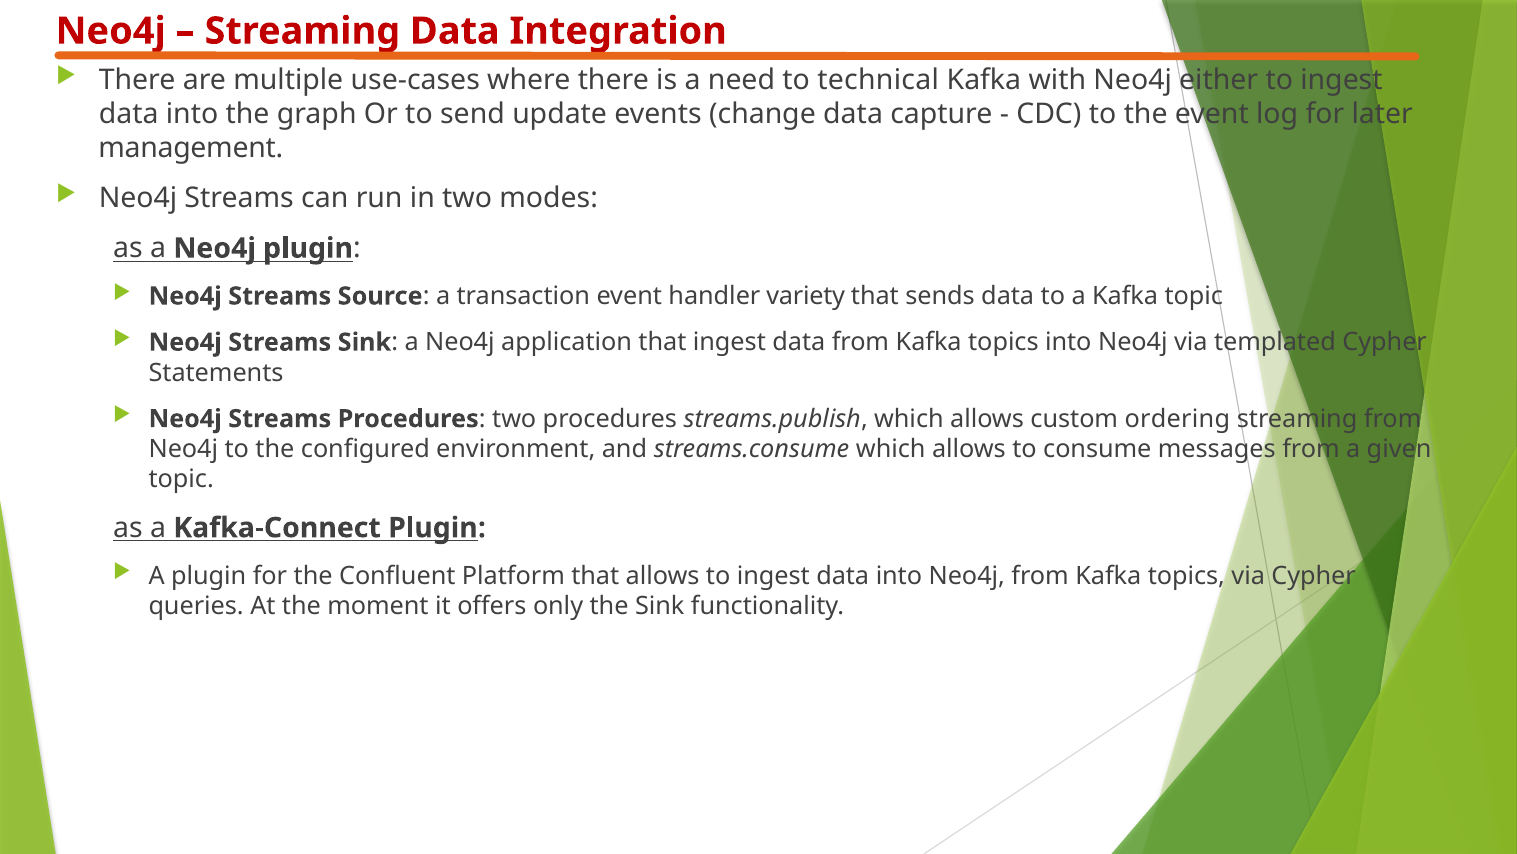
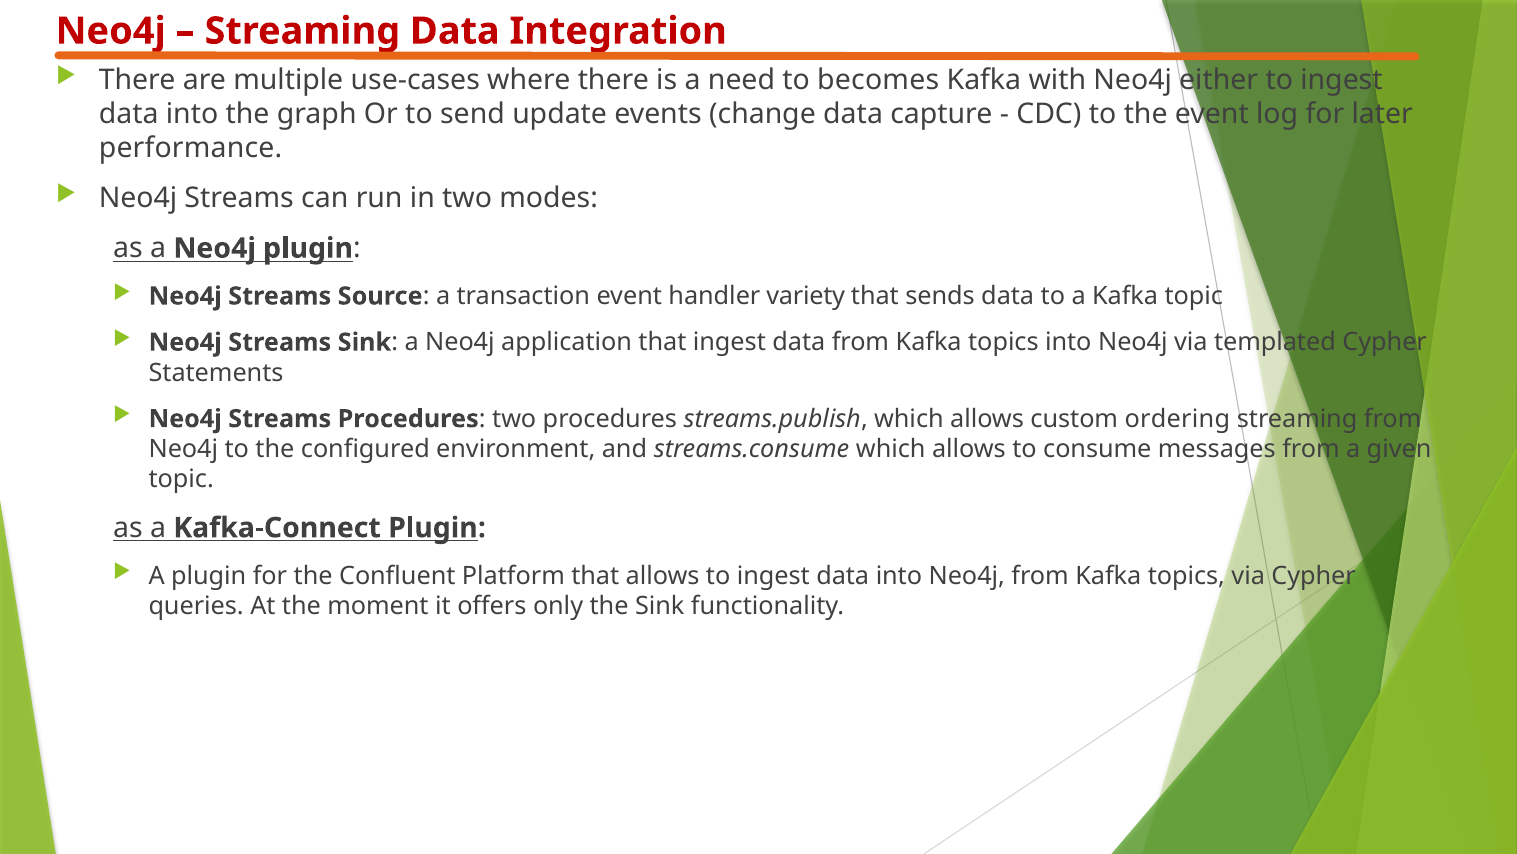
technical: technical -> becomes (878, 80)
management: management -> performance (191, 148)
